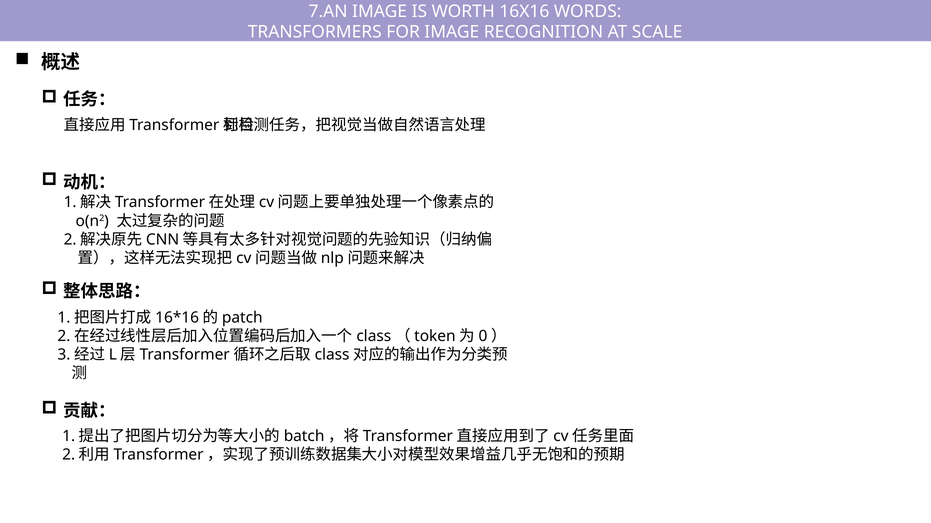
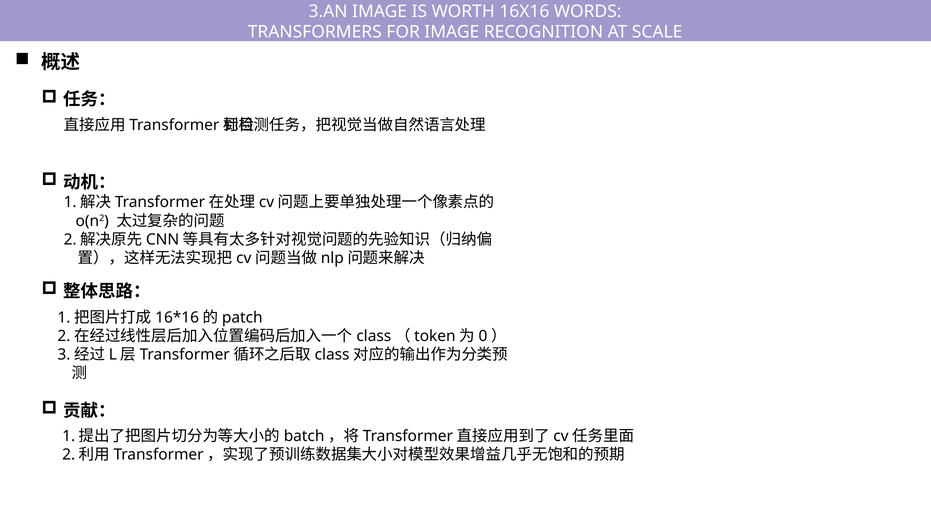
7.AN: 7.AN -> 3.AN (328, 11)
